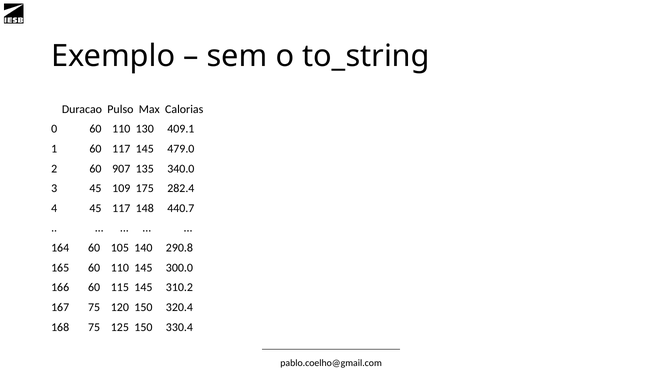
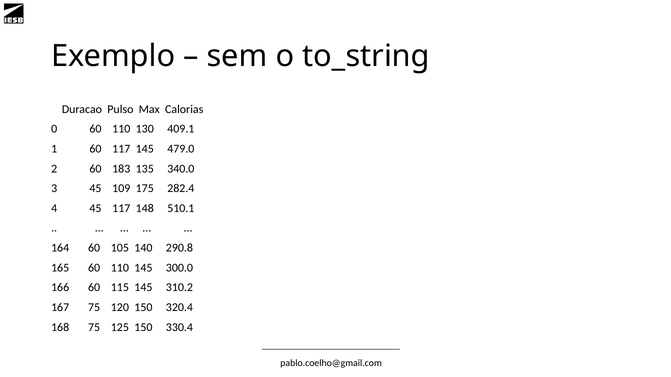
907: 907 -> 183 (121, 169)
440.7: 440.7 -> 510.1 (181, 208)
